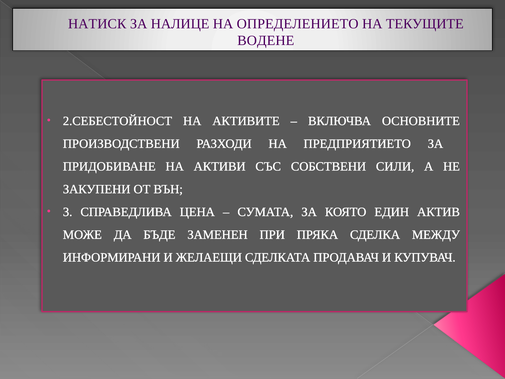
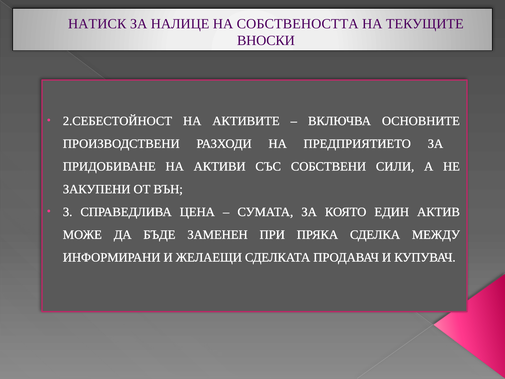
ОПРЕДЕЛЕНИЕТО: ОПРЕДЕЛЕНИЕТО -> СОБСТВЕНОСТТА (298, 24)
ВОДЕНЕ: ВОДЕНЕ -> ВНОСКИ (266, 41)
